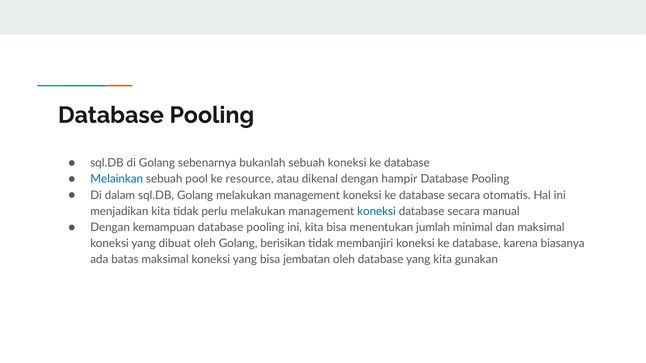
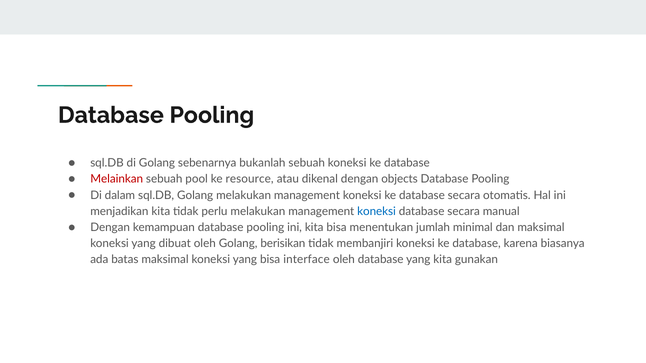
Melainkan colour: blue -> red (117, 179)
hampir: hampir -> objects (400, 179)
jembatan: jembatan -> interface (306, 260)
